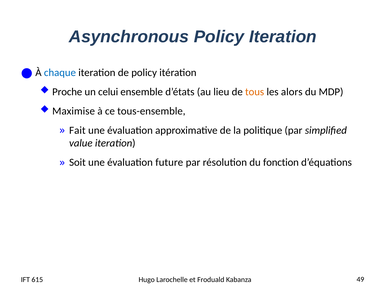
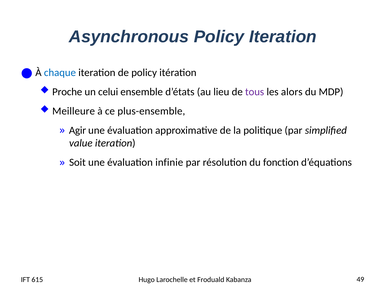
tous colour: orange -> purple (255, 92)
Maximise: Maximise -> Meilleure (74, 111)
tous-ensemble: tous-ensemble -> plus-ensemble (151, 111)
Fait: Fait -> Agir (77, 131)
future: future -> infinie (169, 163)
